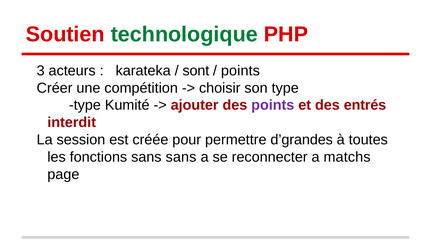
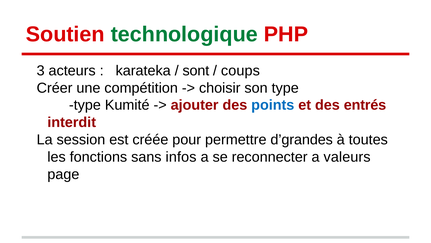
points: points -> coups (240, 71)
points colour: purple -> blue (273, 105)
sans sans: sans -> infos (181, 157)
matchs: matchs -> valeurs (347, 157)
